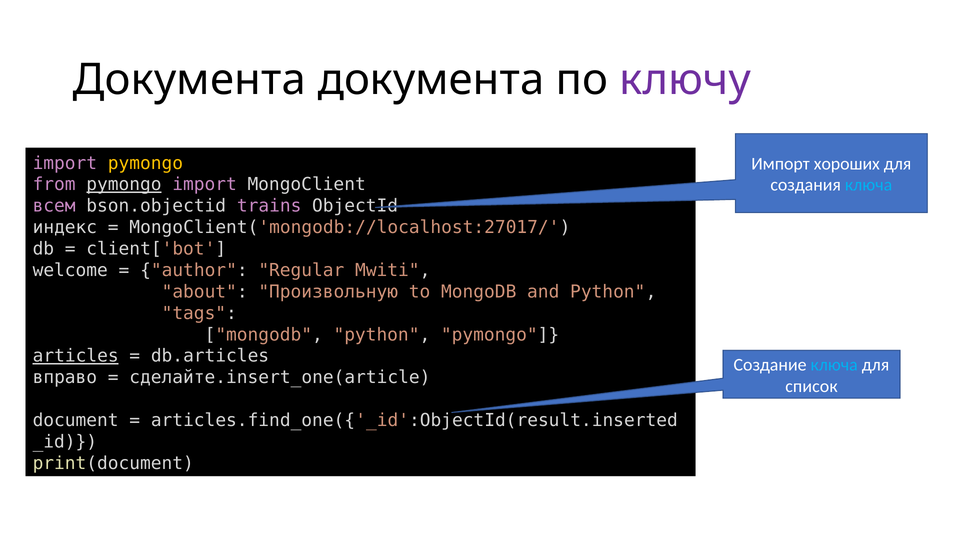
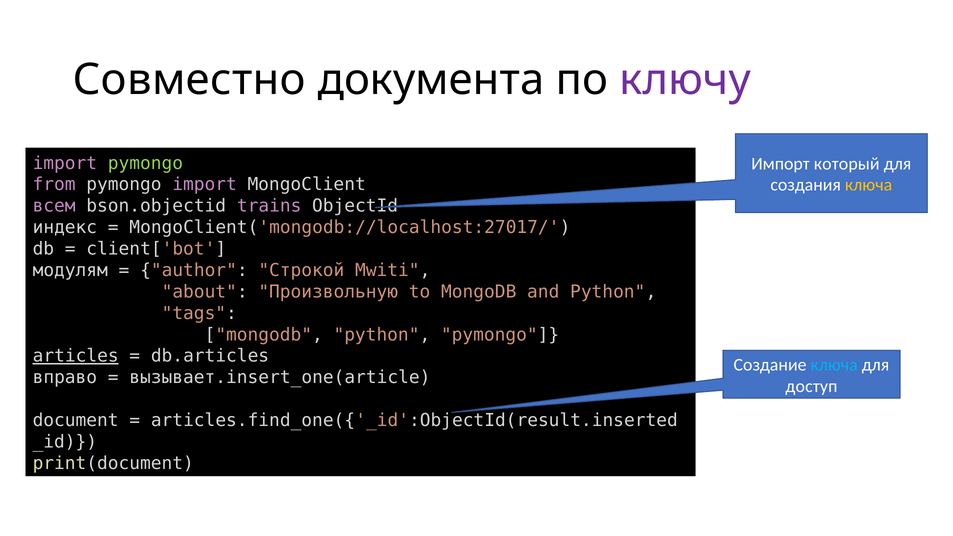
Документа: Документа -> Совместно (189, 80)
pymongo colour: yellow -> light green (145, 163)
хороших: хороших -> который (847, 164)
pymongo underline: present -> none (124, 185)
ключа colour: light blue -> yellow (869, 185)
welcome: welcome -> модулям (70, 270)
Regular: Regular -> Строкой (301, 270)
сделайте.insert_one(article: сделайте.insert_one(article -> вызывает.insert_one(article (280, 378)
список: список -> доступ (811, 386)
